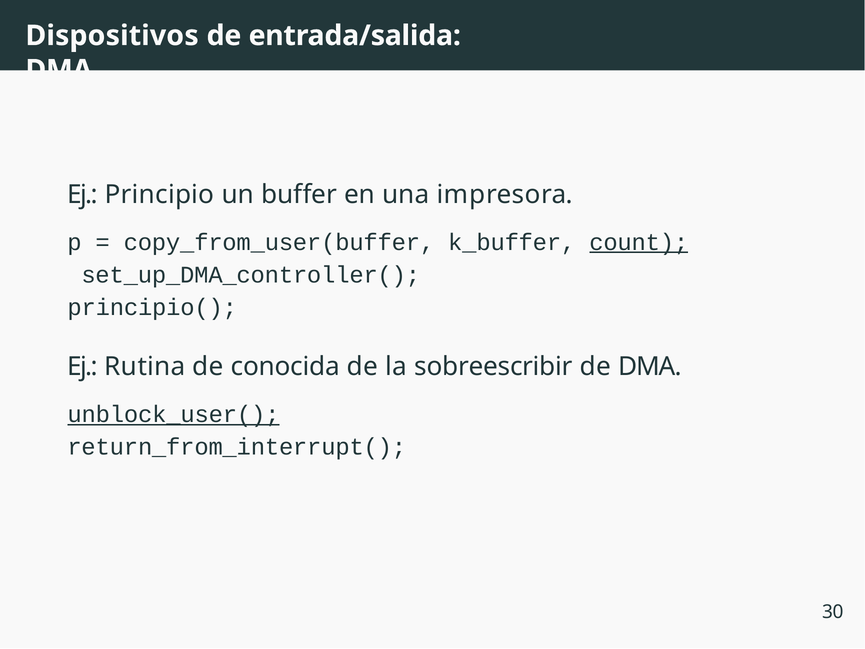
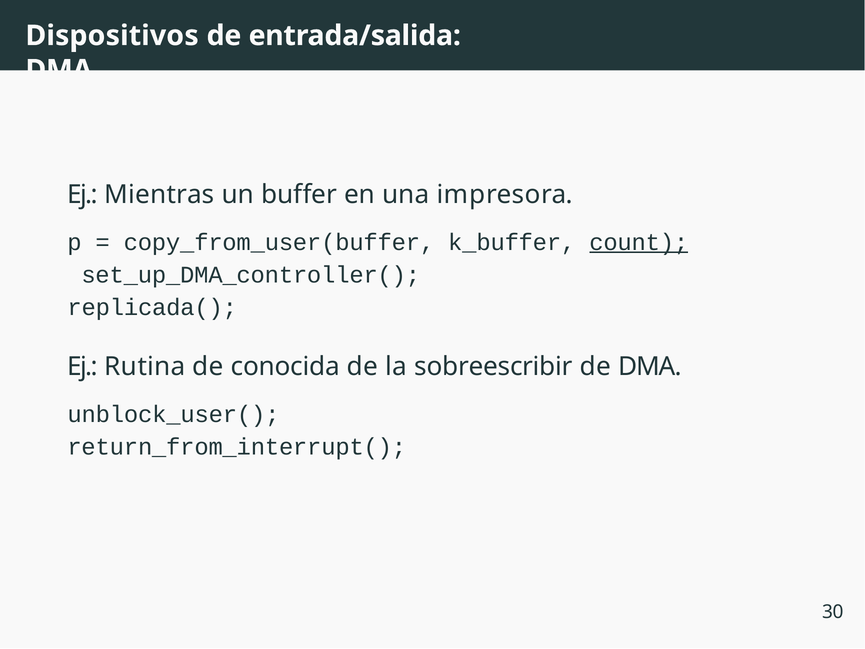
Principio: Principio -> Mientras (159, 195)
principio(: principio( -> replicada( (152, 308)
unblock_user( underline: present -> none (173, 415)
